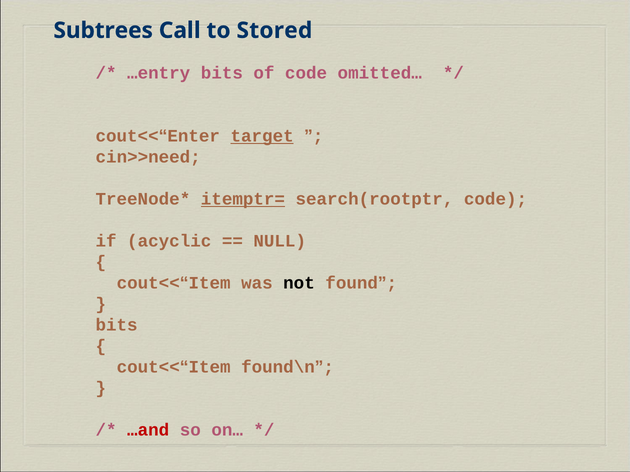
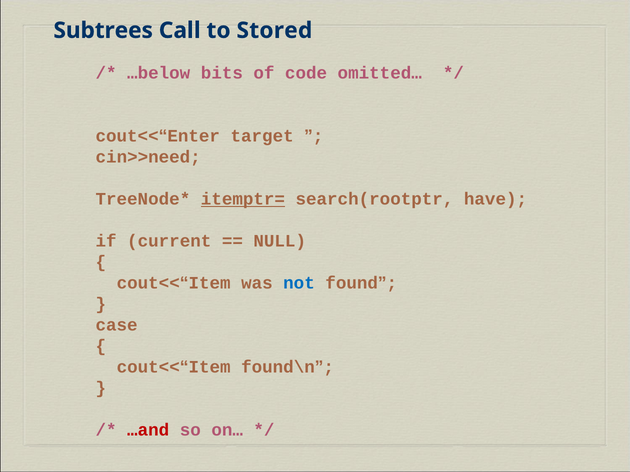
…entry: …entry -> …below (159, 73)
target underline: present -> none (262, 136)
search(rootptr code: code -> have (496, 199)
acyclic: acyclic -> current (169, 241)
not colour: black -> blue (299, 283)
bits: bits -> case (117, 325)
